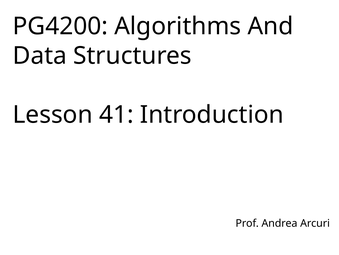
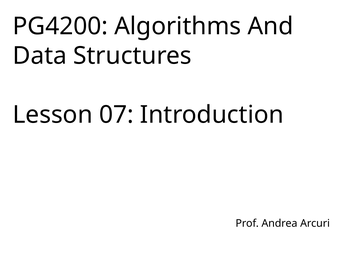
41: 41 -> 07 (116, 114)
